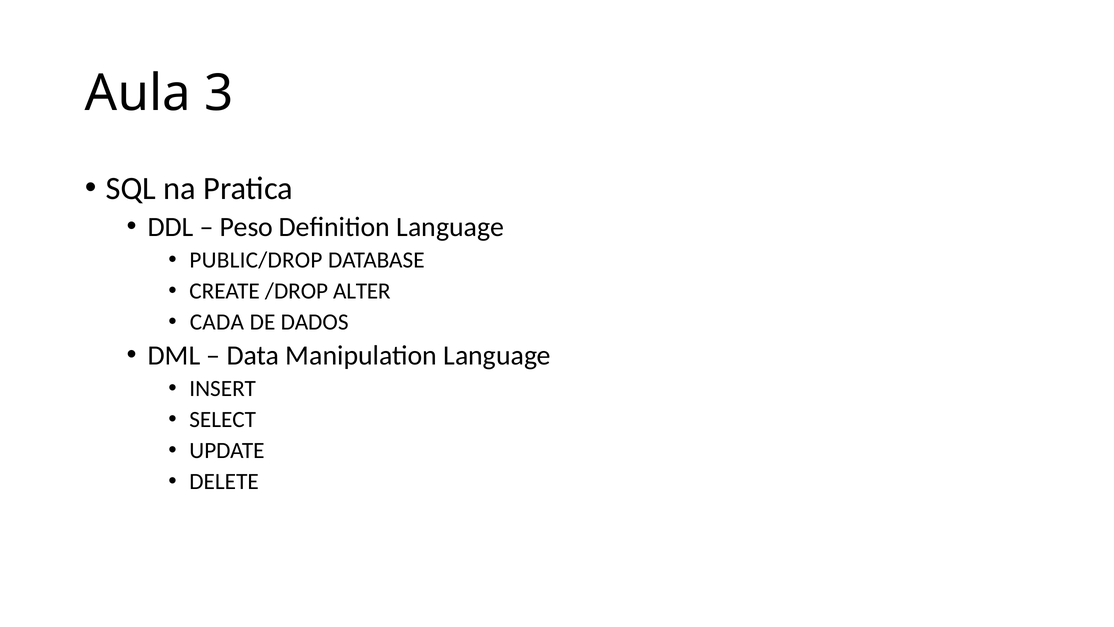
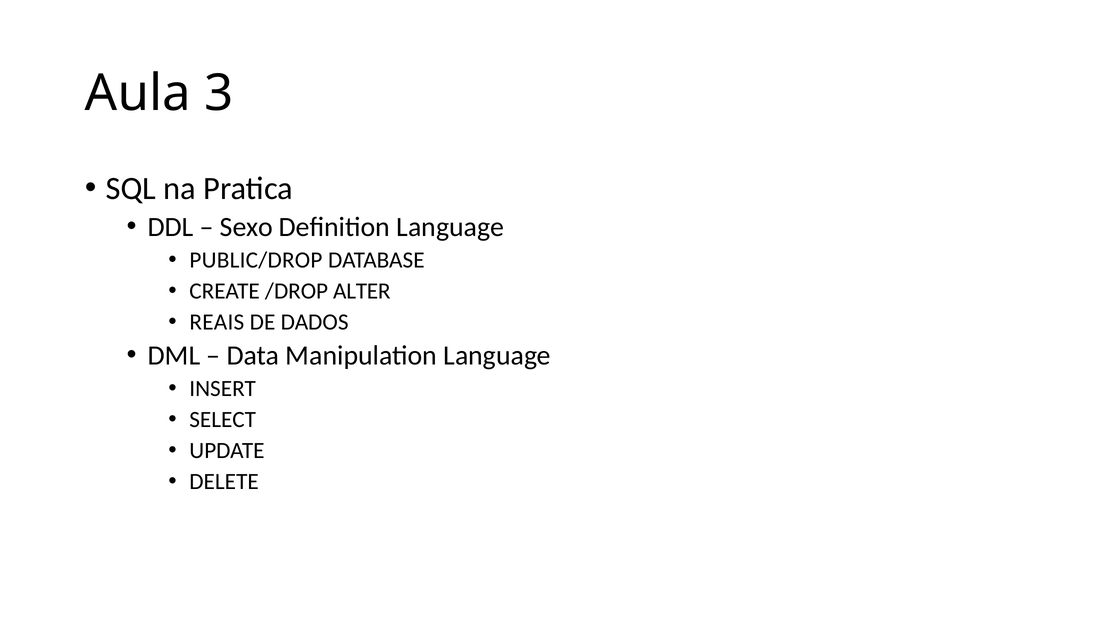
Peso: Peso -> Sexo (246, 227)
CADA: CADA -> REAIS (217, 322)
